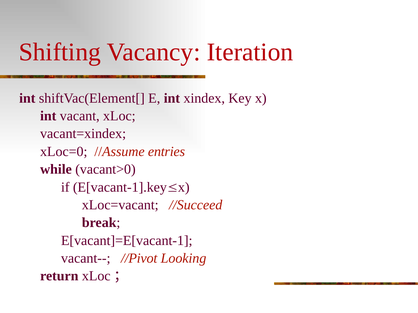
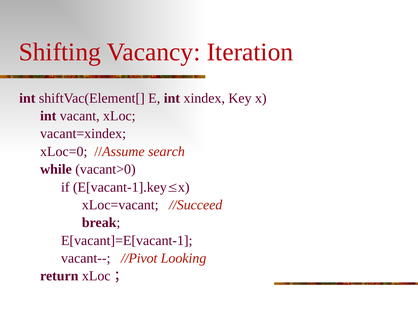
entries: entries -> search (166, 152)
